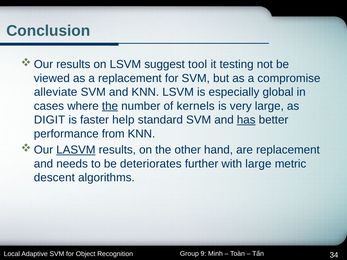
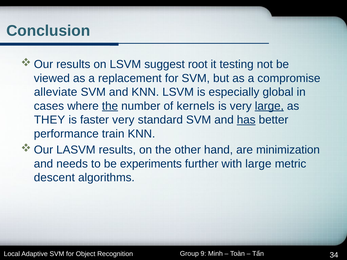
tool: tool -> root (198, 64)
large underline: none -> present (269, 106)
DIGIT: DIGIT -> THEY (50, 120)
faster help: help -> very (123, 120)
from: from -> train (113, 134)
LASVM underline: present -> none (76, 150)
are replacement: replacement -> minimization (288, 150)
deteriorates: deteriorates -> experiments (151, 164)
